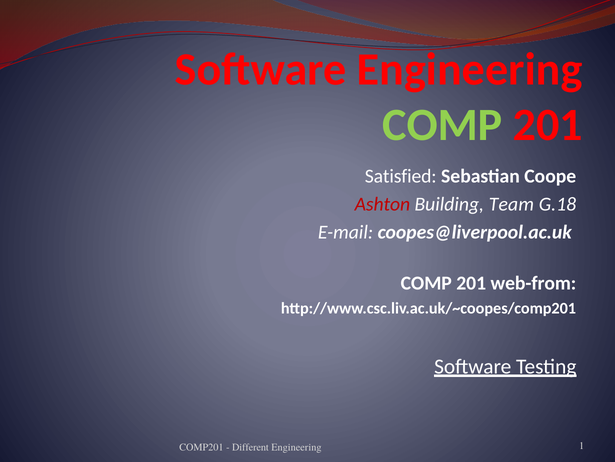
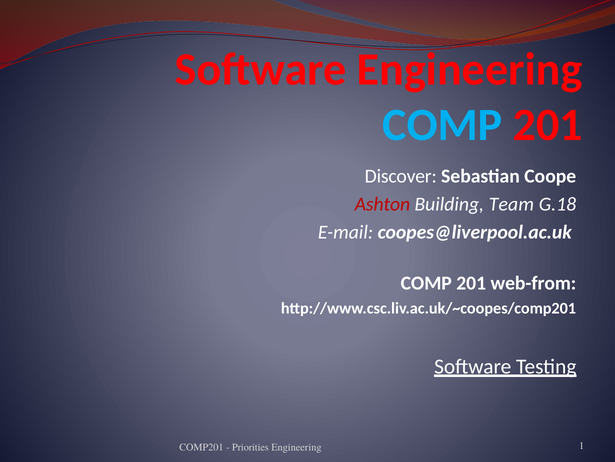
COMP colour: light green -> light blue (442, 125)
Satisfied: Satisfied -> Discover (401, 176)
Different: Different -> Priorities (250, 447)
